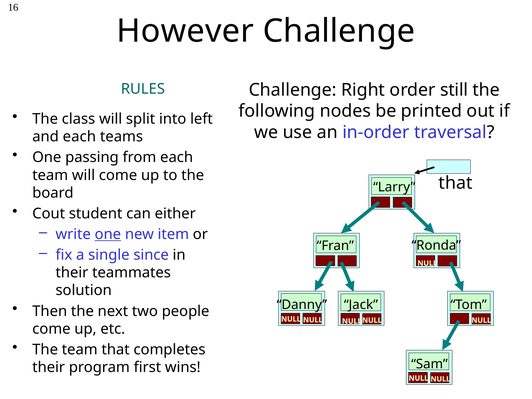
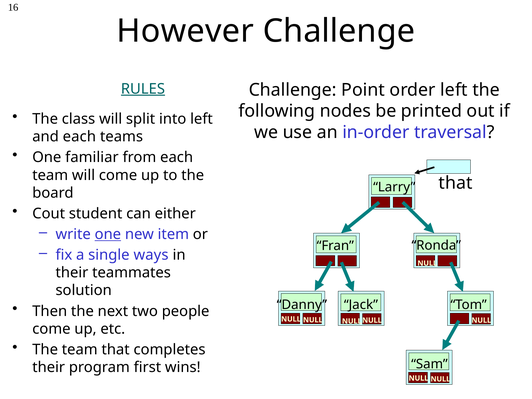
RULES underline: none -> present (143, 89)
Right: Right -> Point (363, 90)
order still: still -> left (454, 90)
passing: passing -> familiar (92, 157)
since: since -> ways (151, 255)
